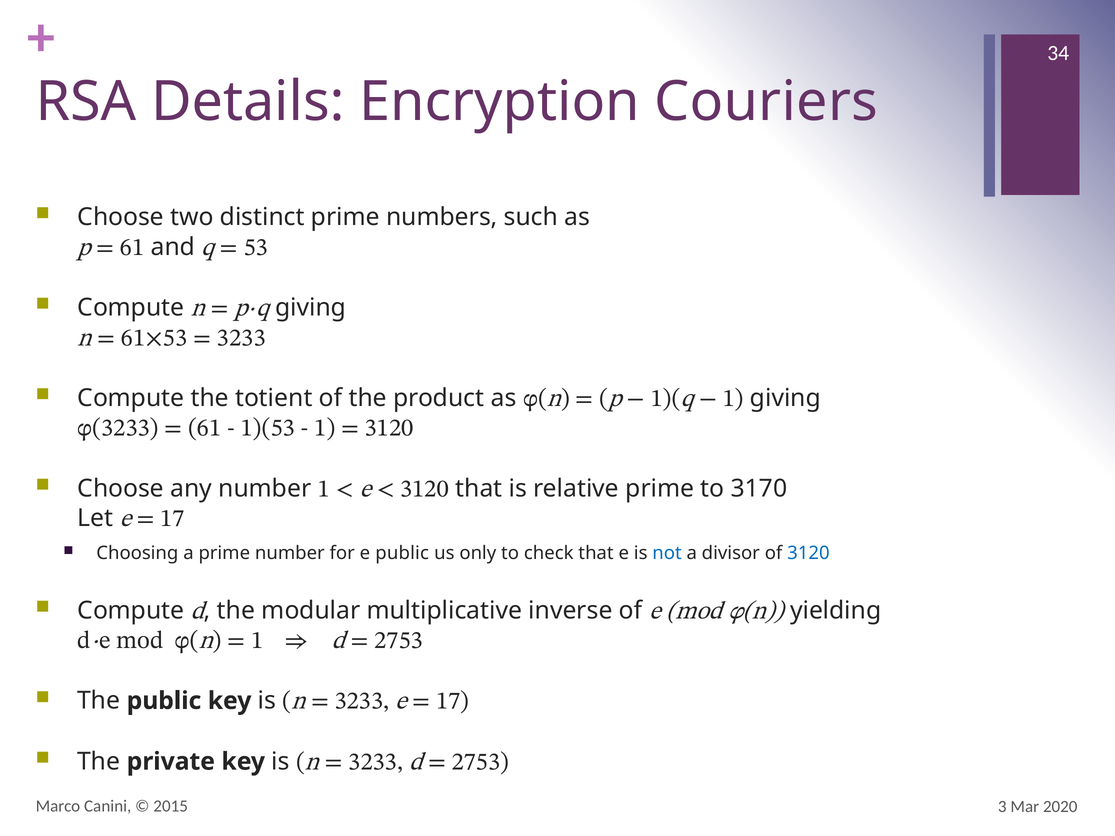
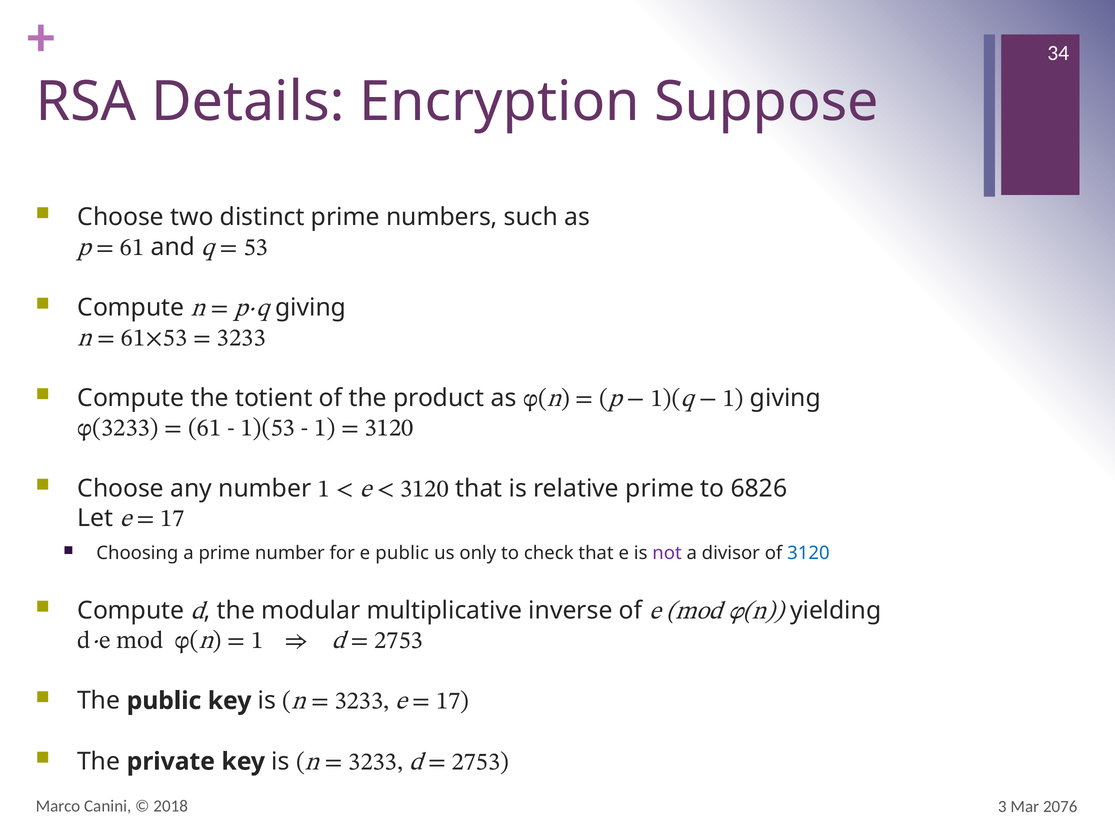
Couriers: Couriers -> Suppose (766, 102)
3170: 3170 -> 6826 (759, 489)
not colour: blue -> purple (667, 553)
2020: 2020 -> 2076 (1060, 807)
2015: 2015 -> 2018 (171, 806)
